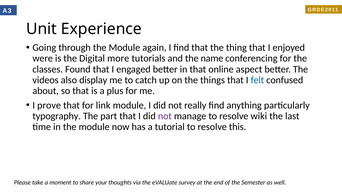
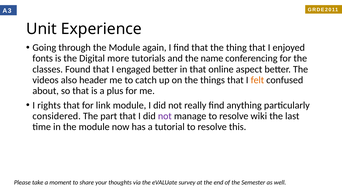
were: were -> fonts (43, 58)
display: display -> header (93, 80)
felt colour: blue -> orange (257, 80)
prove: prove -> rights (49, 105)
typography: typography -> considered (57, 116)
